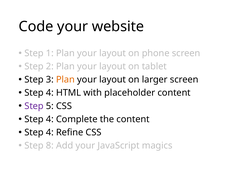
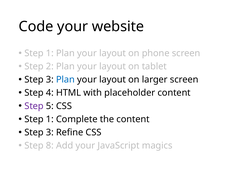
Plan colour: orange -> blue (65, 80)
4: 4 -> 1 (50, 119)
4: 4 -> 3 (50, 132)
